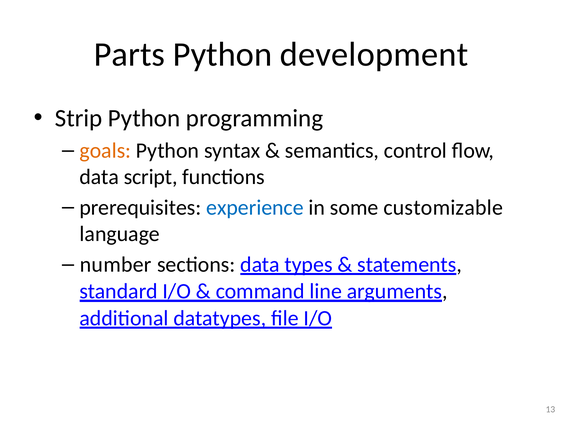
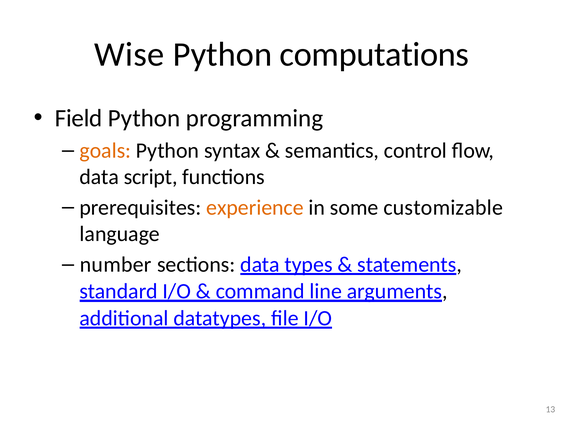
Parts: Parts -> Wise (129, 55)
development: development -> computations (374, 55)
Strip: Strip -> Field (79, 118)
experience colour: blue -> orange (255, 207)
